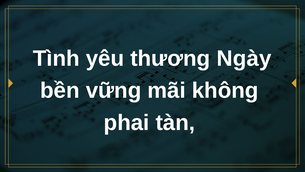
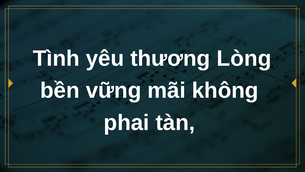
Ngày: Ngày -> Lòng (244, 58)
